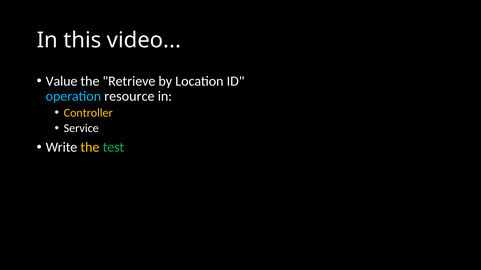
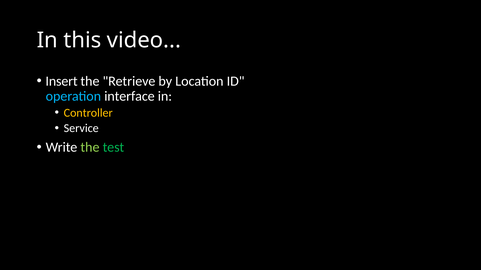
Value: Value -> Insert (62, 81)
resource: resource -> interface (129, 96)
the colour: yellow -> light green (90, 148)
